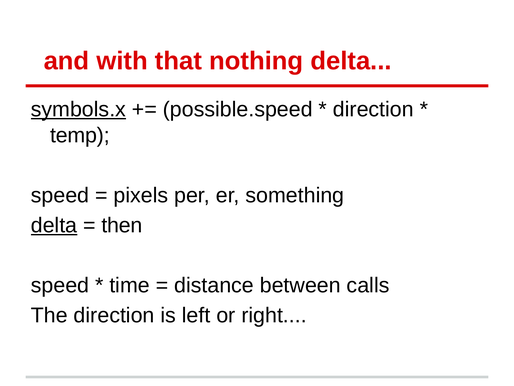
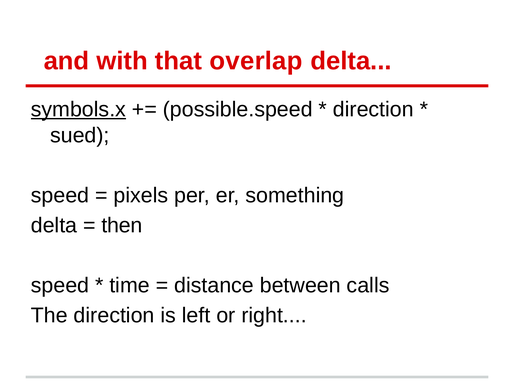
nothing: nothing -> overlap (256, 61)
temp: temp -> sued (80, 135)
delta underline: present -> none (54, 225)
